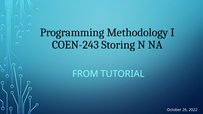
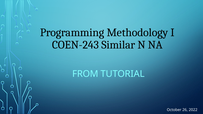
Storing: Storing -> Similar (118, 45)
